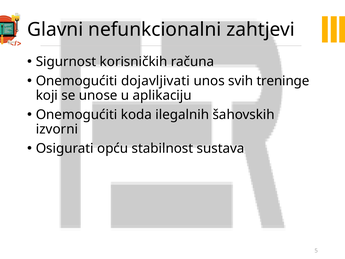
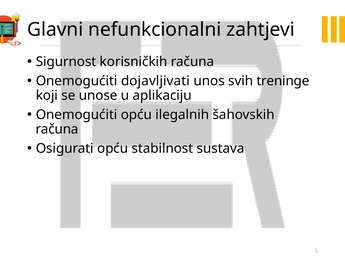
Onemogućiti koda: koda -> opću (136, 115)
izvorni: izvorni -> računa (57, 129)
